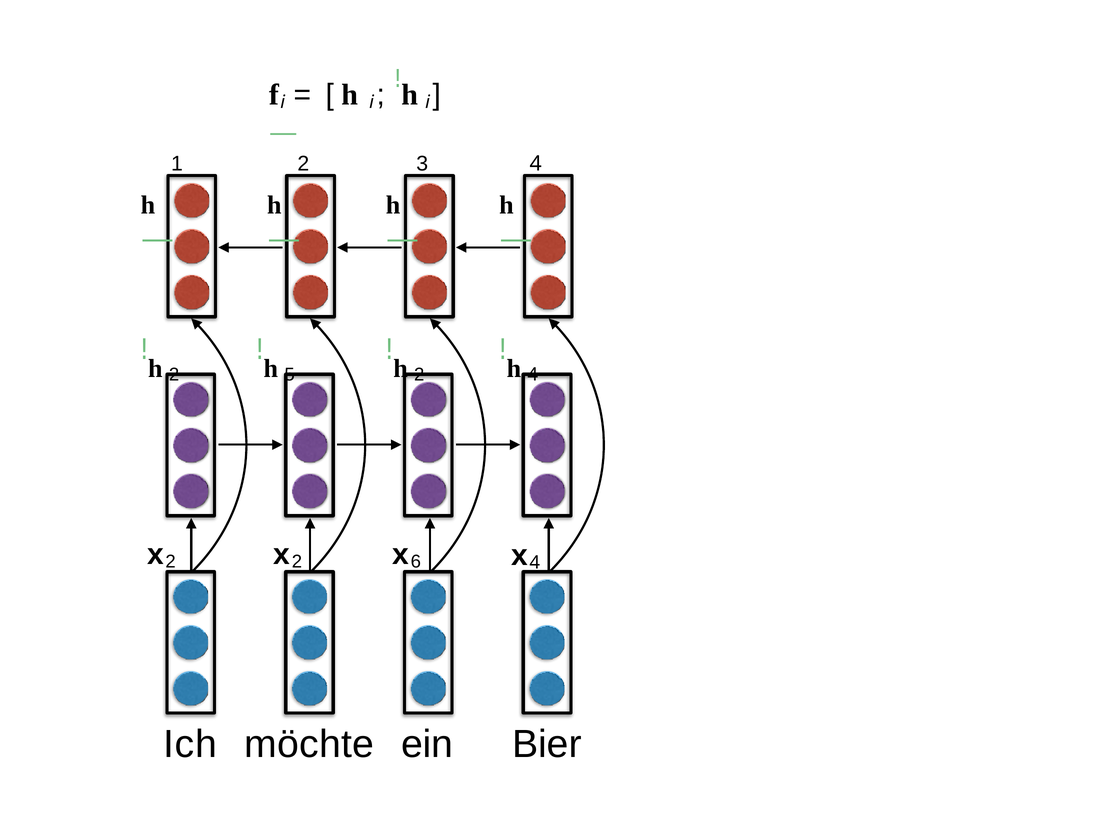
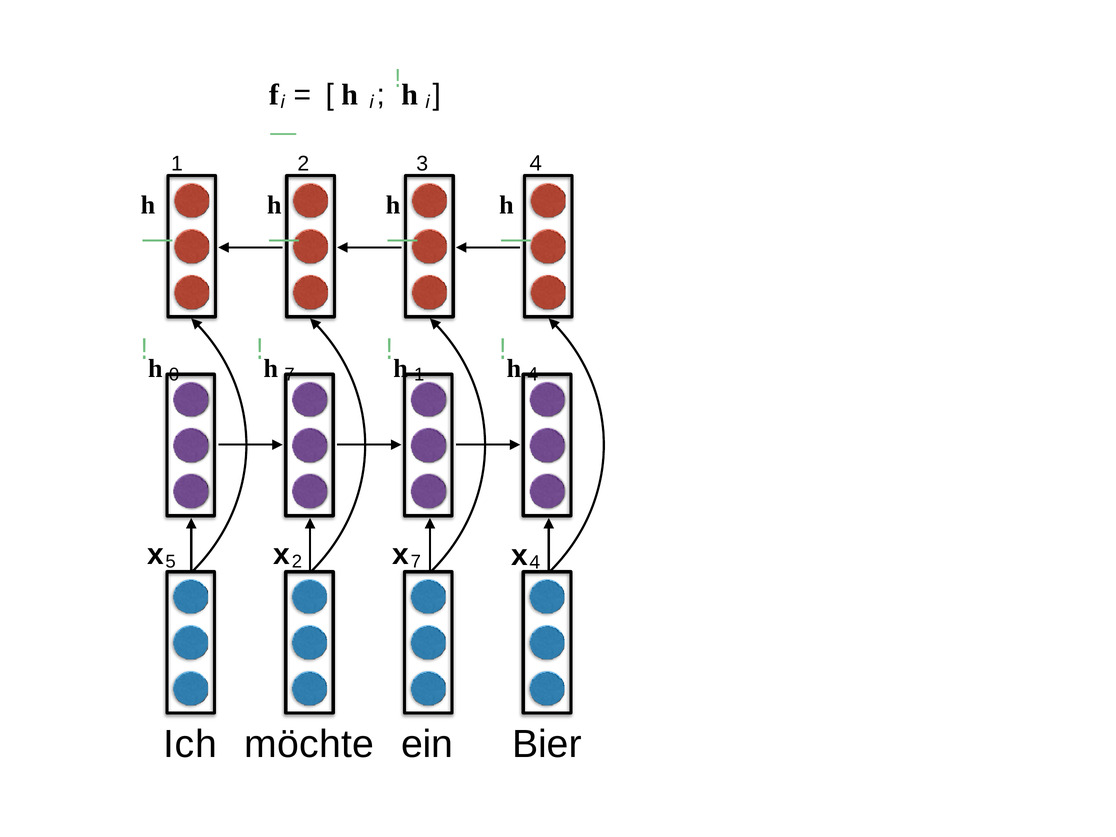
2: 2 -> 0 (174, 374)
5: 5 -> 7 (290, 374)
2: 2 -> 1 (419, 374)
2: 2 -> 5 (171, 562)
6: 6 -> 7 (416, 562)
